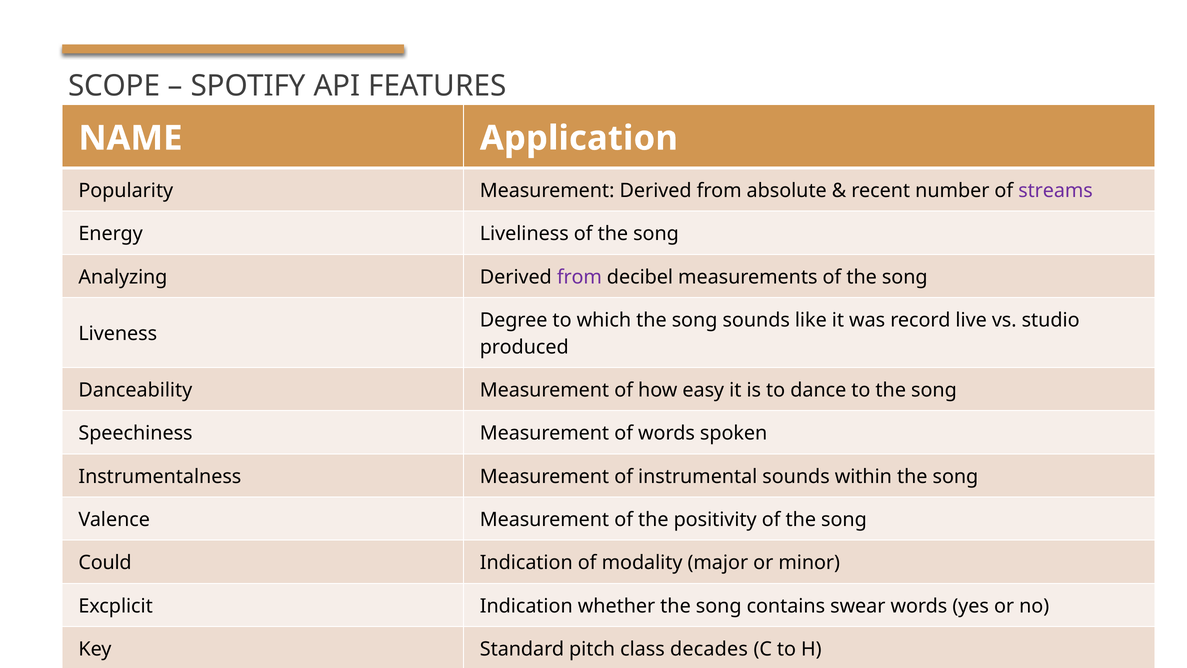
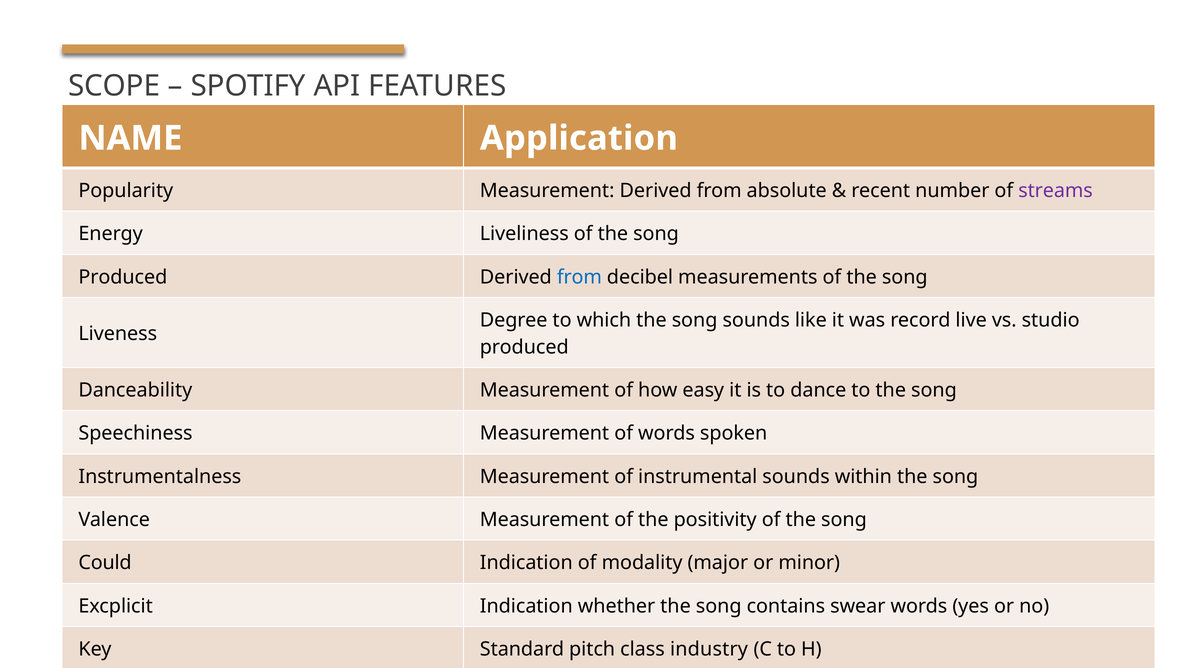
Analyzing: Analyzing -> Produced (123, 277)
from colour: purple -> blue (579, 277)
decades: decades -> industry (709, 649)
